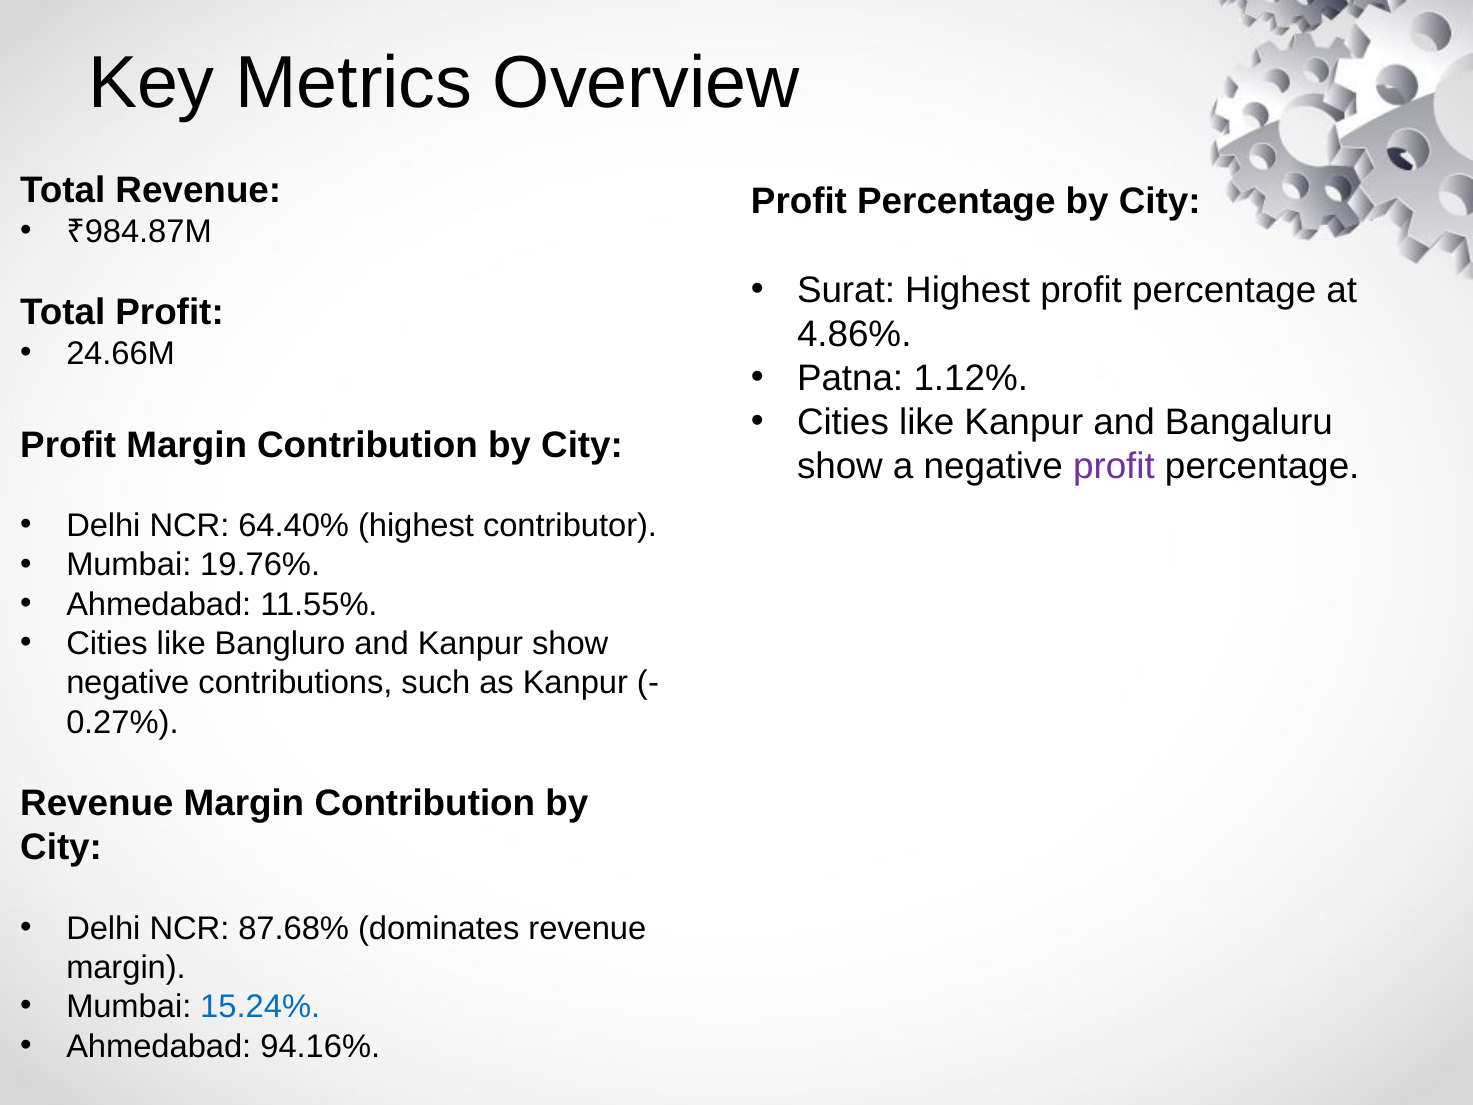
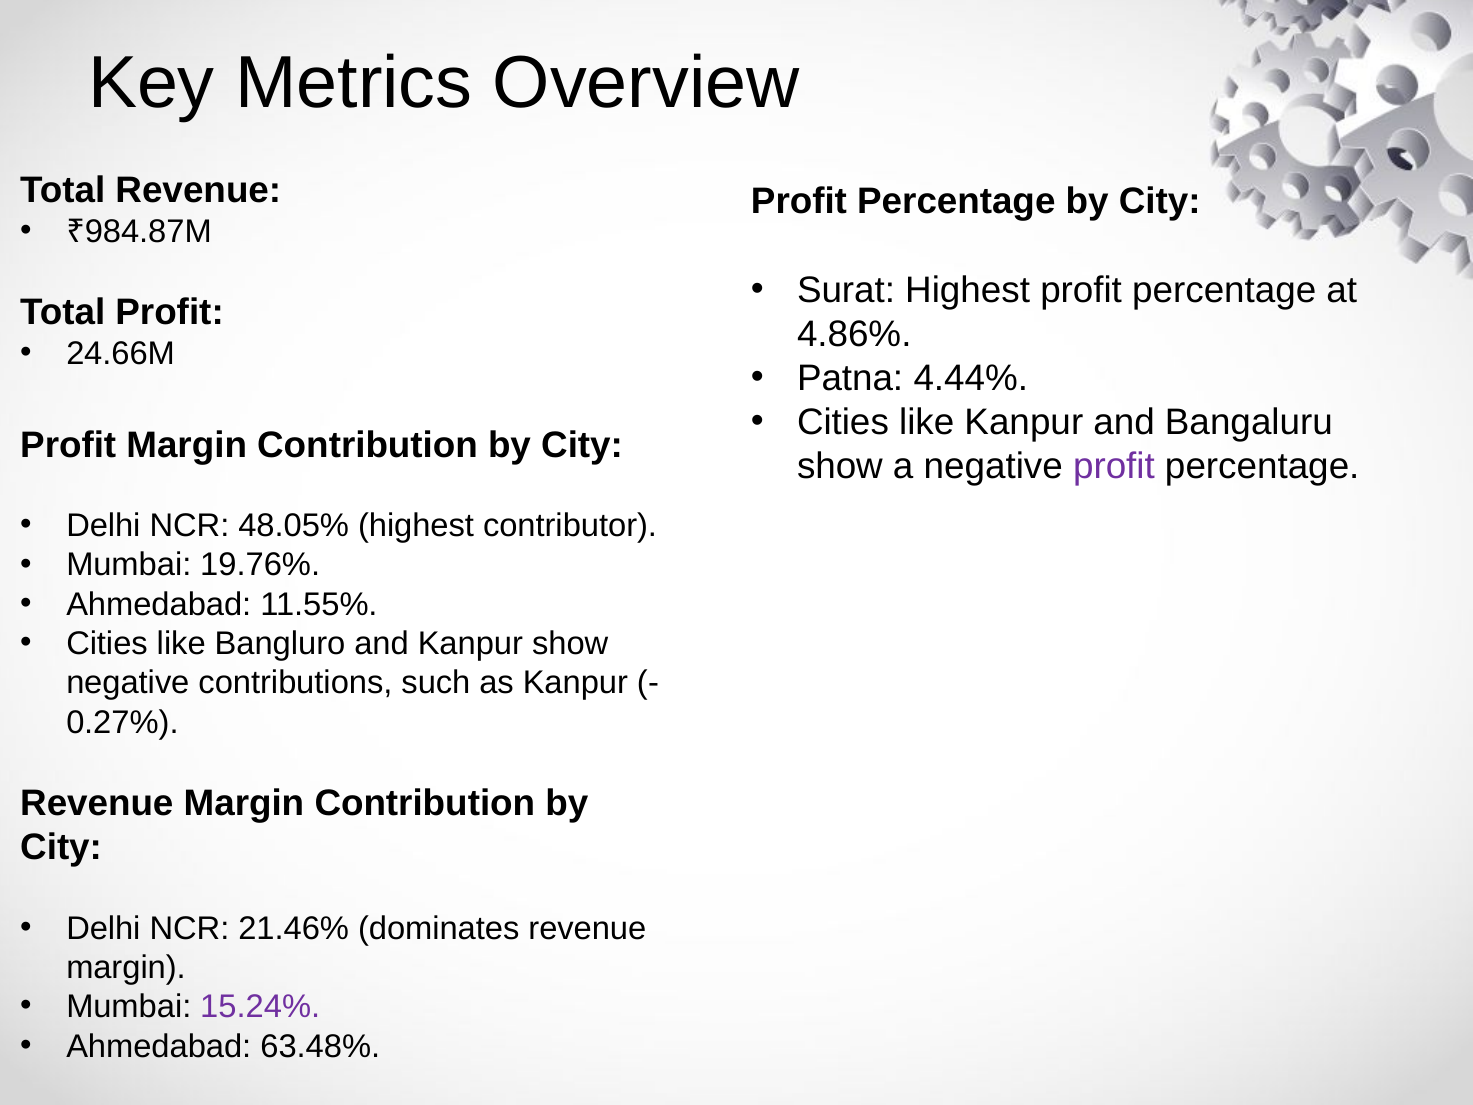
1.12%: 1.12% -> 4.44% (971, 378)
64.40%: 64.40% -> 48.05% (294, 526)
87.68%: 87.68% -> 21.46% (294, 928)
15.24% colour: blue -> purple (260, 1007)
94.16%: 94.16% -> 63.48% (320, 1046)
